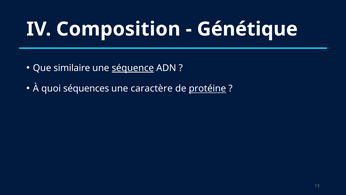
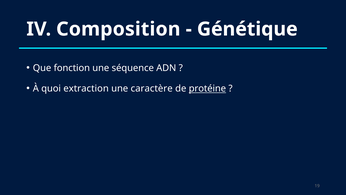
similaire: similaire -> fonction (72, 68)
séquence underline: present -> none (133, 68)
séquences: séquences -> extraction (86, 88)
